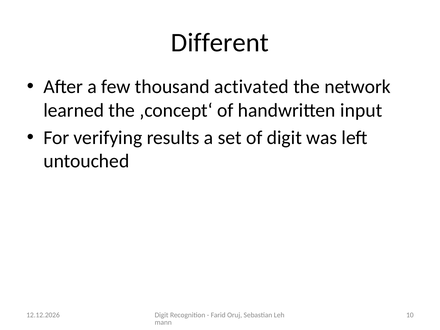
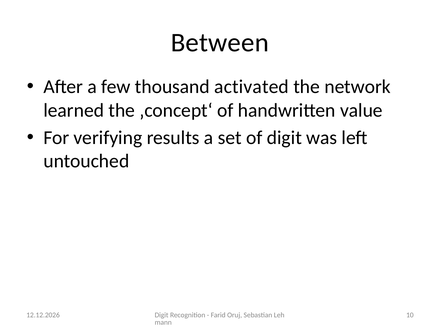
Different: Different -> Between (220, 43)
input: input -> value (361, 110)
